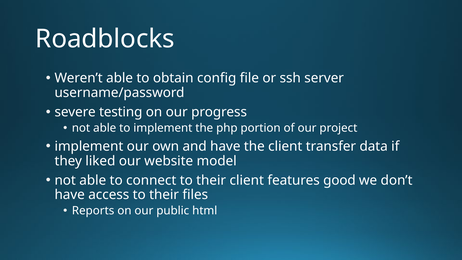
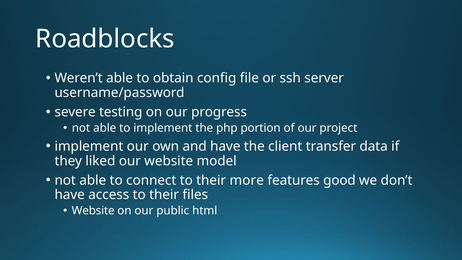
their client: client -> more (247, 180)
Reports: Reports -> Website (93, 211)
